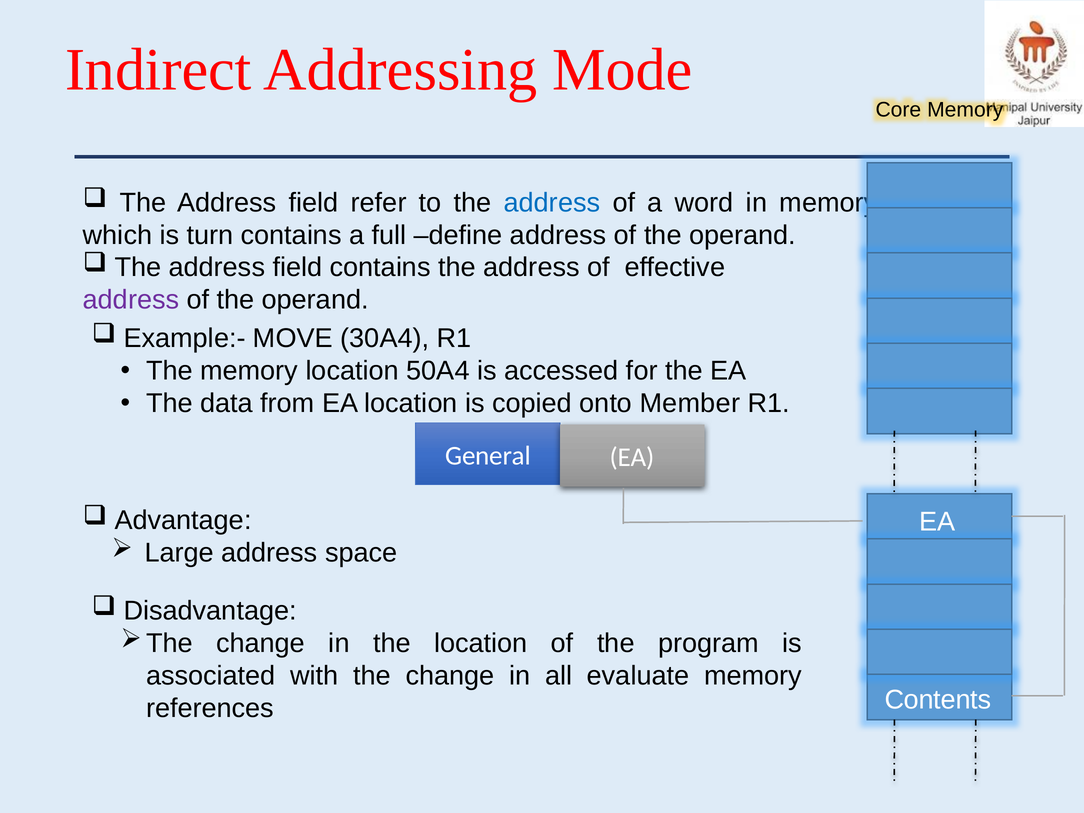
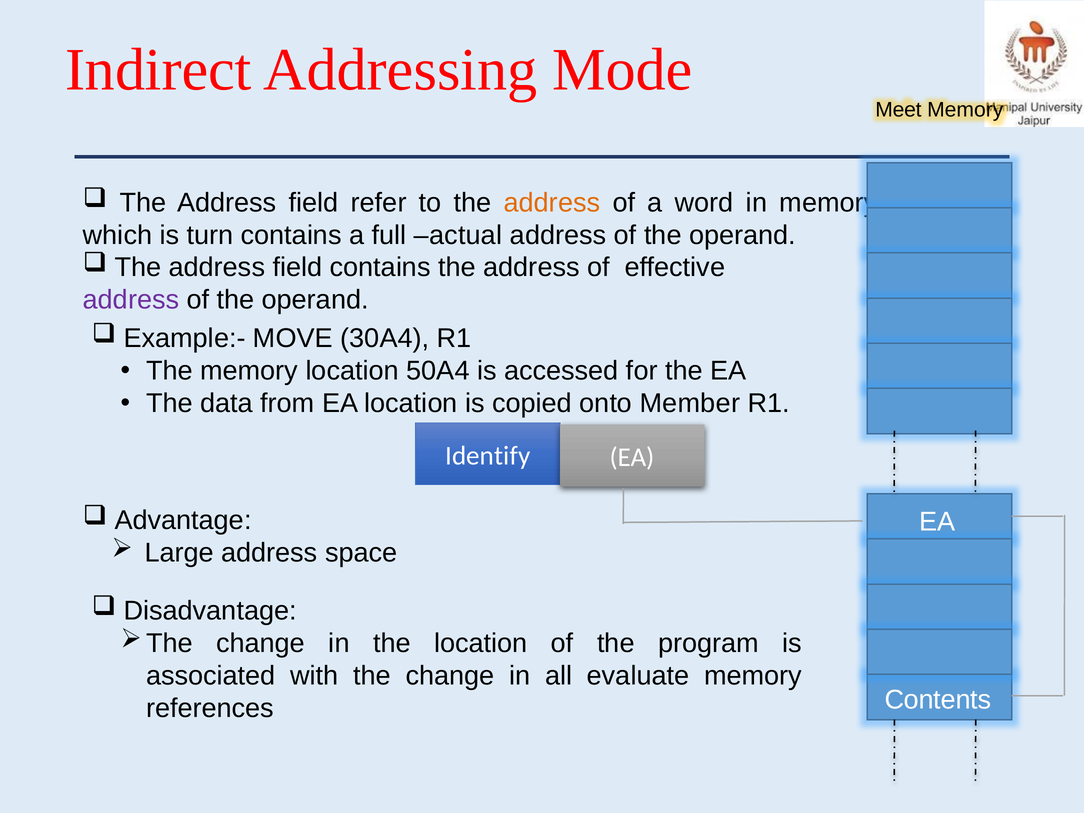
Core: Core -> Meet (898, 110)
address colour: blue -> orange (552, 203)
define: define -> actual (458, 236)
General: General -> Identify (488, 456)
